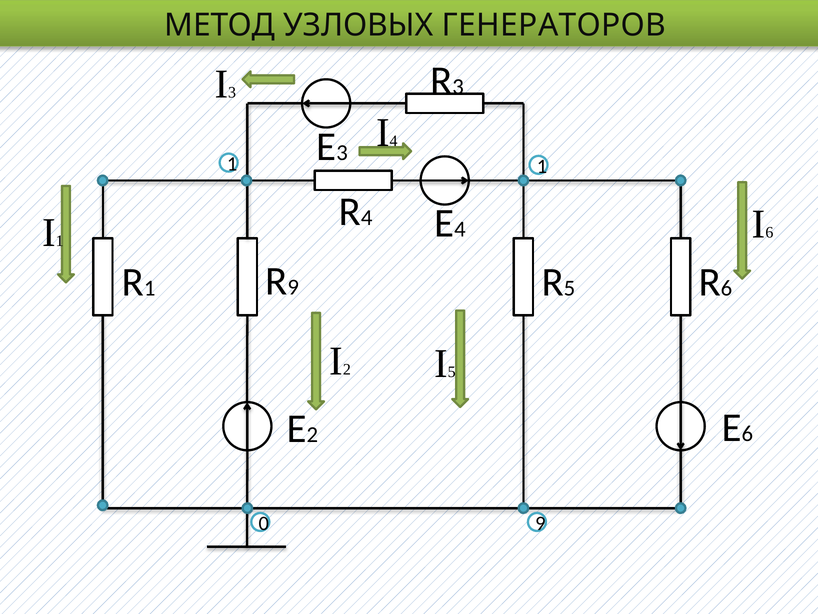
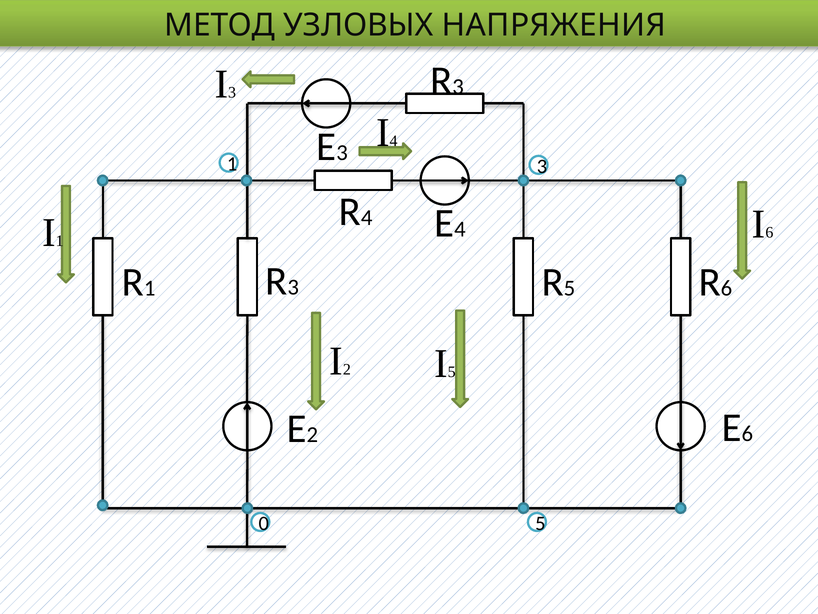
ГЕНЕРАТОРОВ: ГЕНЕРАТОРОВ -> НАПРЯЖЕНИЯ (554, 25)
1 1: 1 -> 3 (542, 166)
9: 9 -> 3 (293, 287)
0 9: 9 -> 5 (540, 523)
